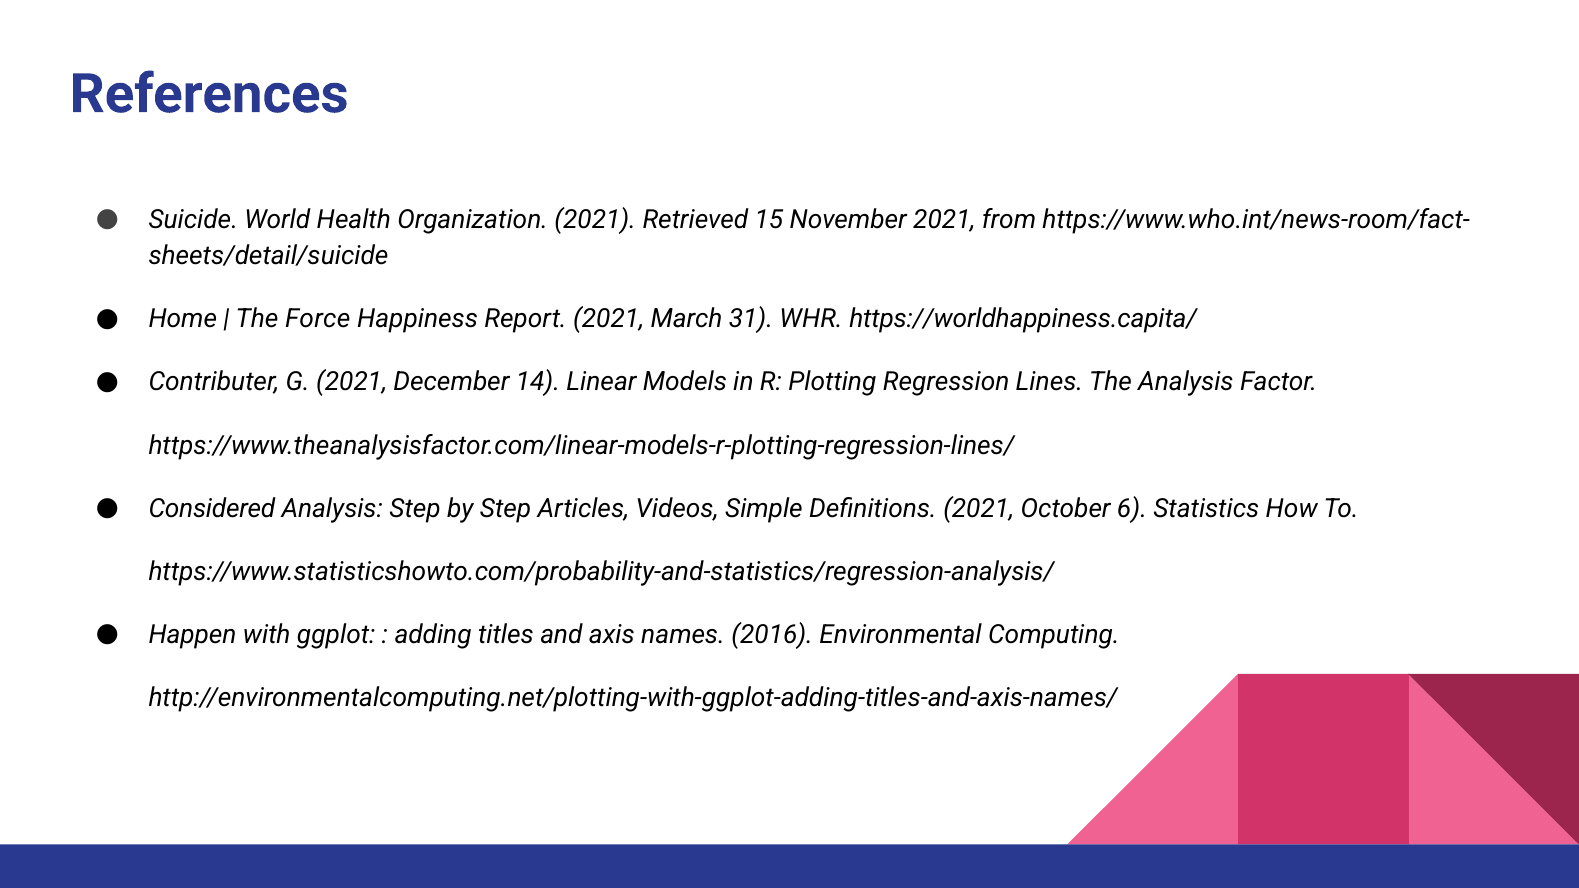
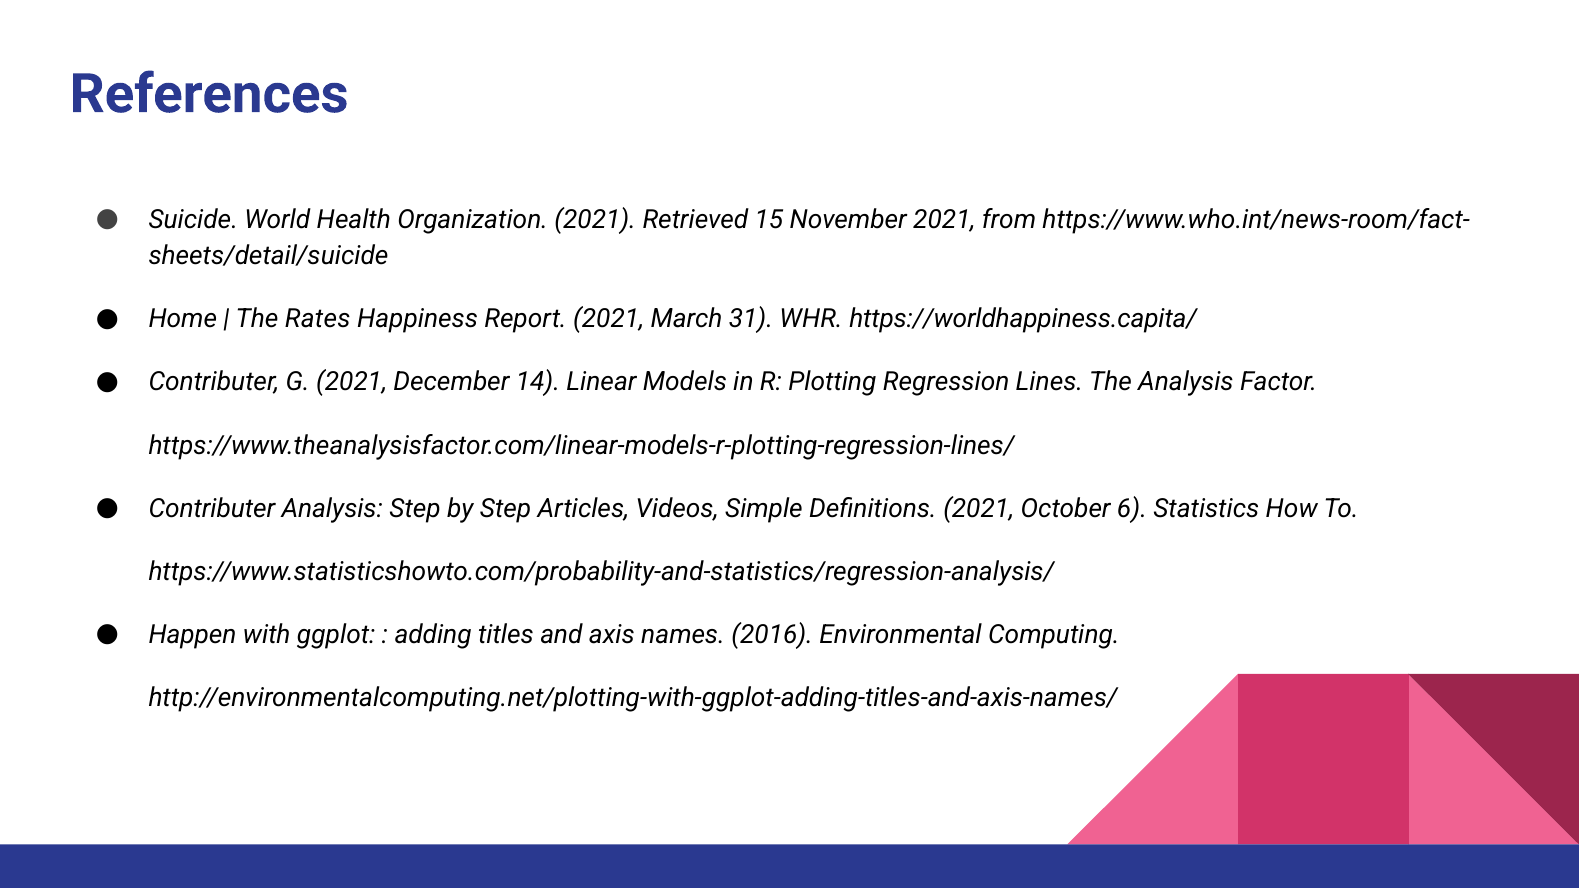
Force: Force -> Rates (318, 319)
Considered: Considered -> Contributer (212, 509)
